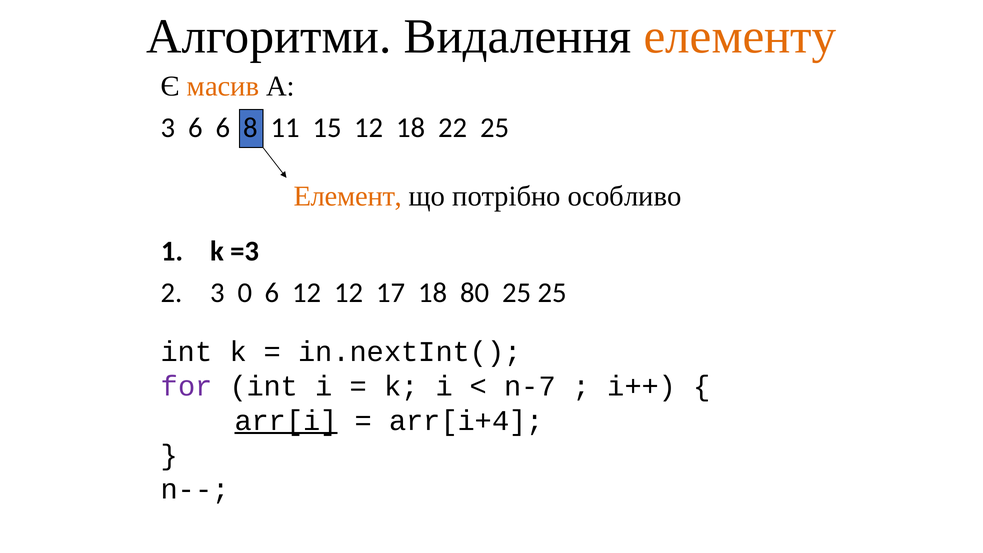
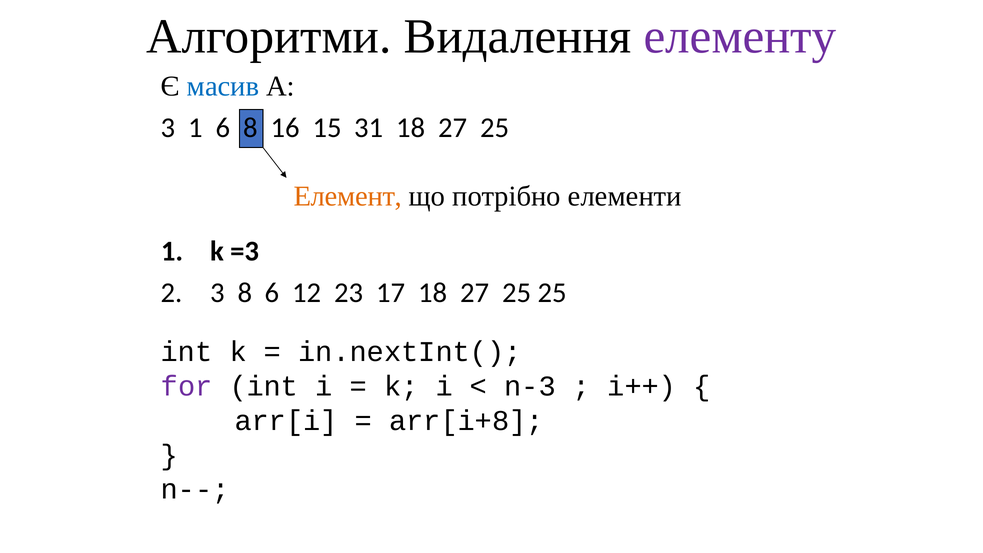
елементу colour: orange -> purple (740, 37)
масив colour: orange -> blue (223, 86)
3 6: 6 -> 1 (196, 128)
11: 11 -> 16 (285, 128)
15 12: 12 -> 31 (369, 128)
22: 22 -> 27 (453, 128)
особливо: особливо -> елементи (625, 196)
3 0: 0 -> 8 (245, 293)
12 12: 12 -> 23 (349, 293)
17 18 80: 80 -> 27 (475, 293)
n-7: n-7 -> n-3 (530, 386)
arr[i underline: present -> none (286, 421)
arr[i+4: arr[i+4 -> arr[i+8 (466, 421)
